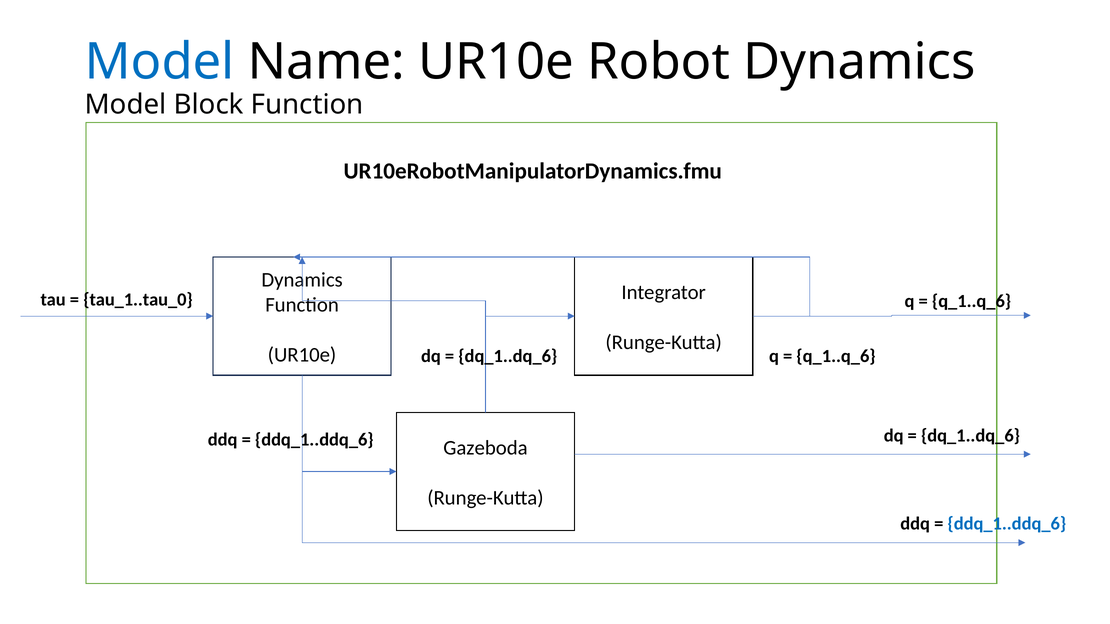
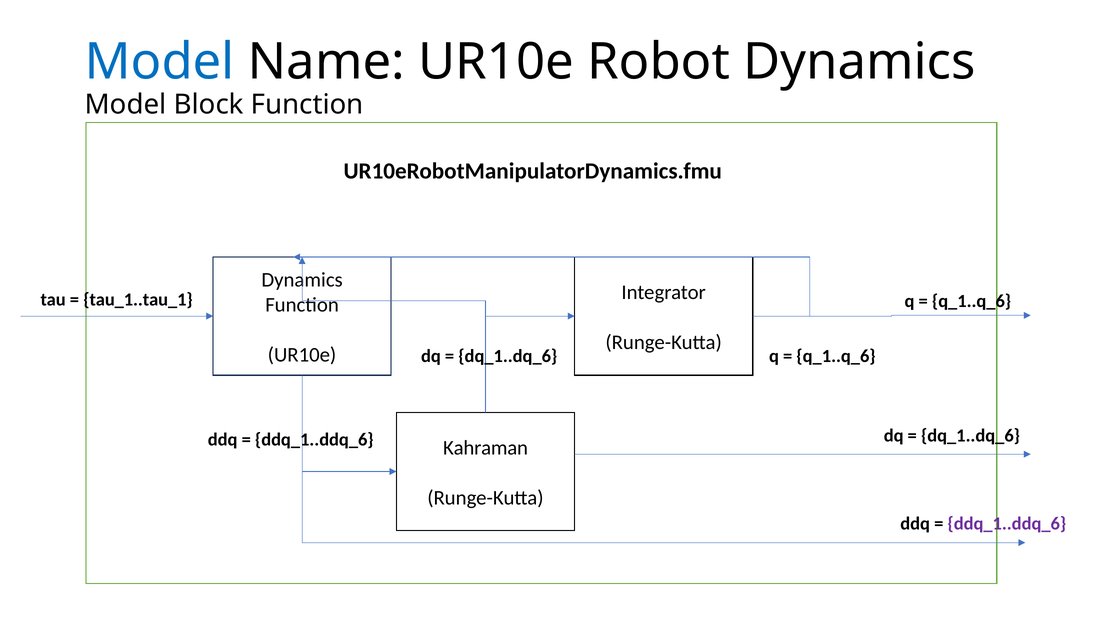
tau_1..tau_0: tau_1..tau_0 -> tau_1..tau_1 (138, 300)
Gazeboda: Gazeboda -> Kahraman (486, 448)
ddq_1..ddq_6 colour: blue -> purple (1007, 524)
